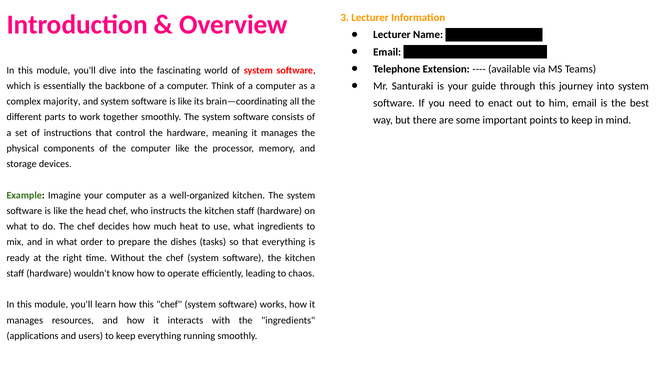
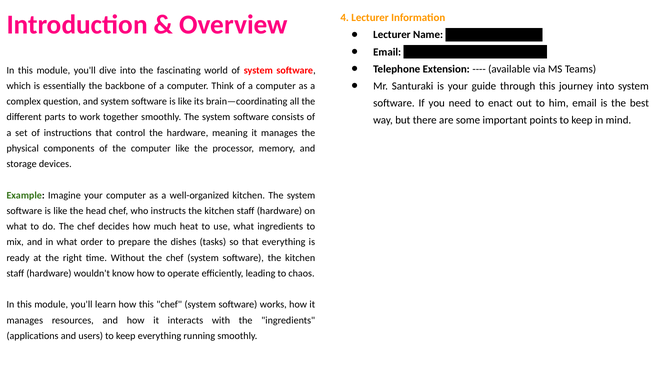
3: 3 -> 4 (345, 18)
majority: majority -> question (62, 101)
